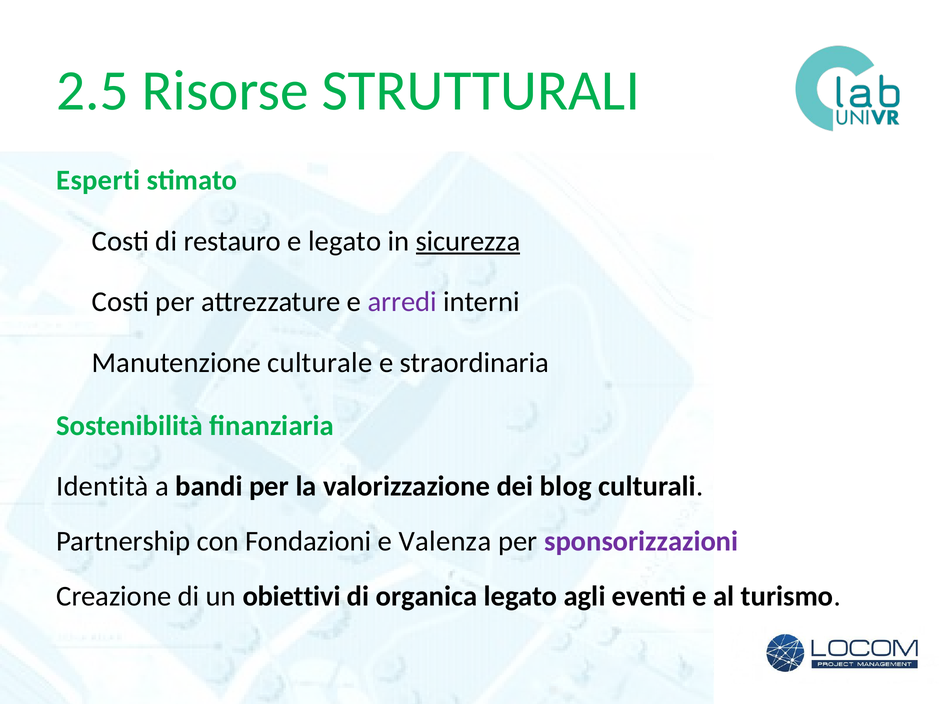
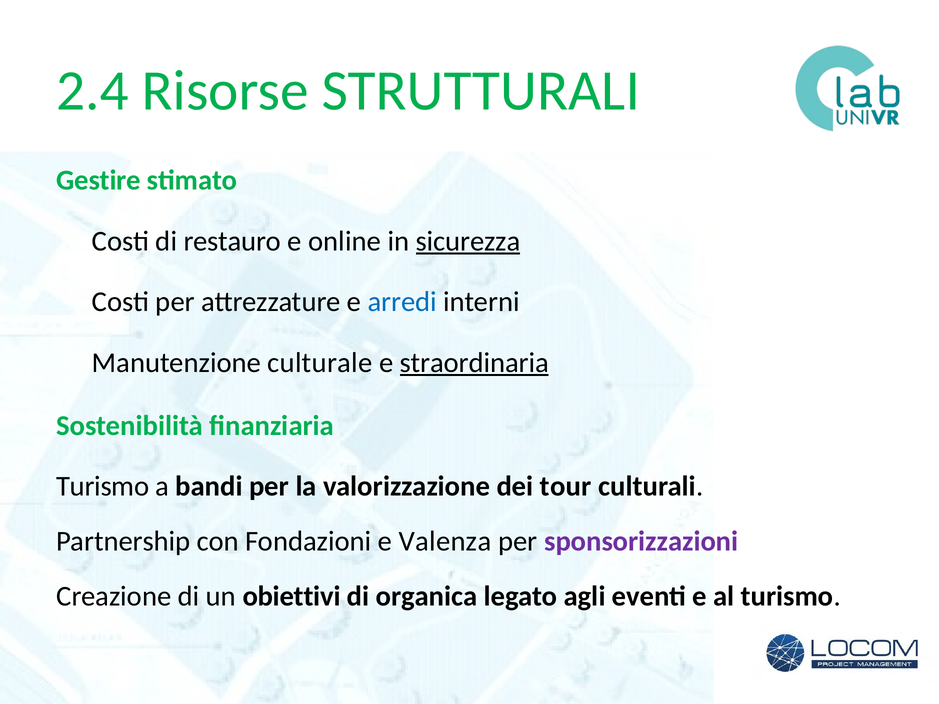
2.5: 2.5 -> 2.4 (93, 91)
Esperti: Esperti -> Gestire (99, 180)
e legato: legato -> online (345, 241)
arredi colour: purple -> blue (402, 302)
straordinaria underline: none -> present (474, 363)
Identità: Identità -> Turismo (103, 487)
blog: blog -> tour (566, 487)
